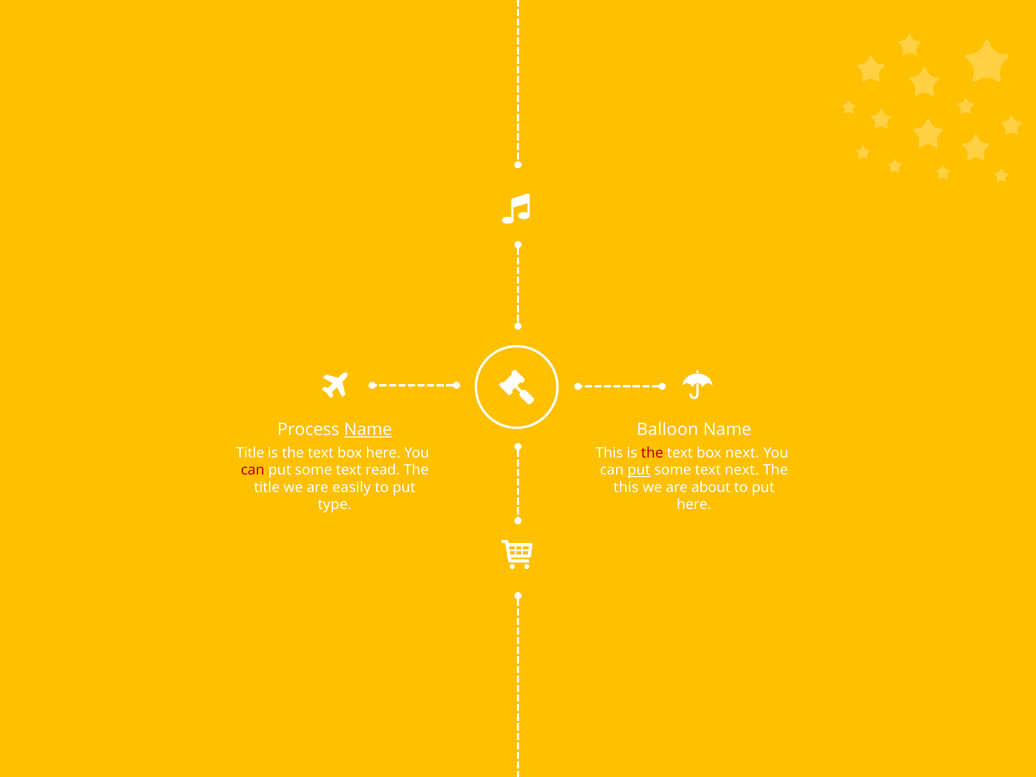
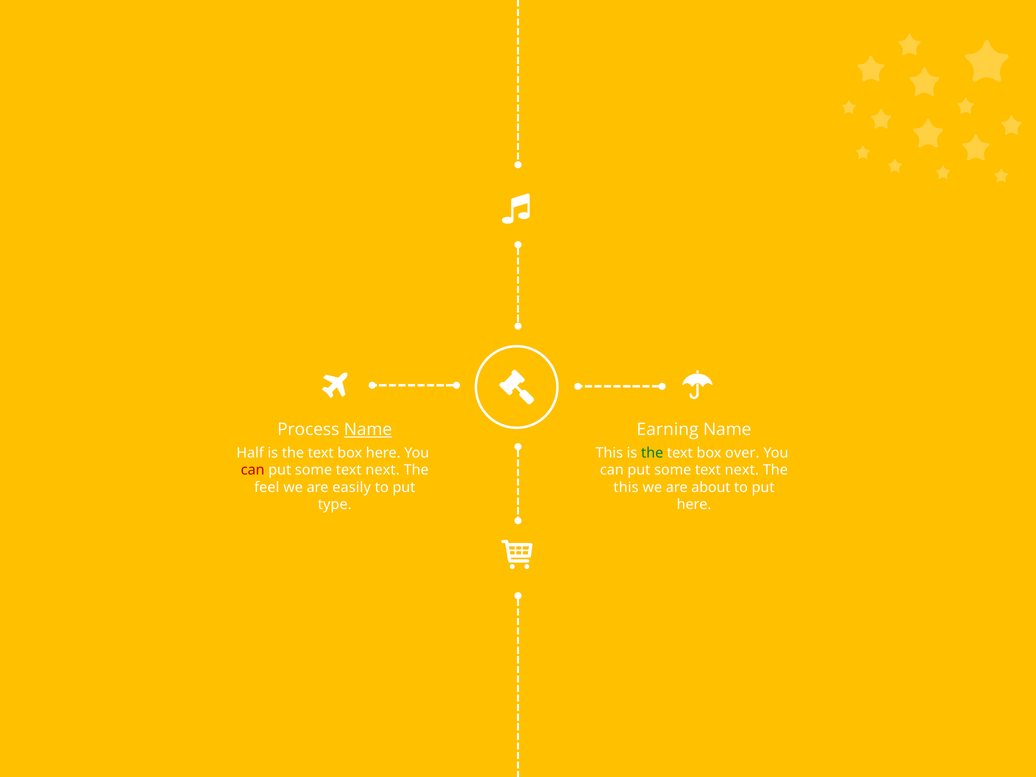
Balloon: Balloon -> Earning (668, 430)
Title: Title -> Half (250, 453)
the colour: red -> green (652, 453)
box next: next -> over (742, 453)
read: read -> next (383, 470)
put underline: present -> none (639, 470)
title: title -> feel (267, 487)
